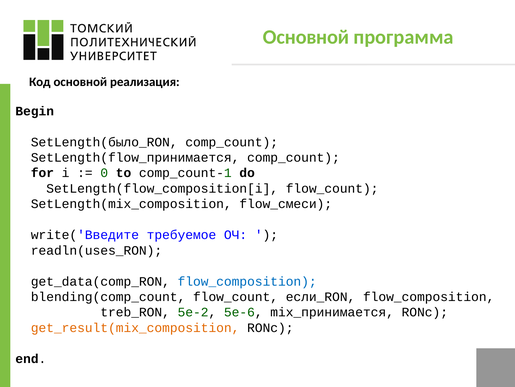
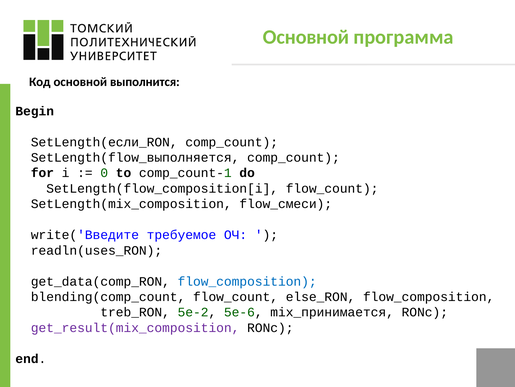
реализация: реализация -> выполнится (145, 82)
SetLength(было_RON: SetLength(было_RON -> SetLength(если_RON (104, 142)
SetLength(flow_принимается: SetLength(flow_принимается -> SetLength(flow_выполняется (135, 157)
если_RON: если_RON -> else_RON (321, 296)
get_result(mix_composition colour: orange -> purple (135, 327)
